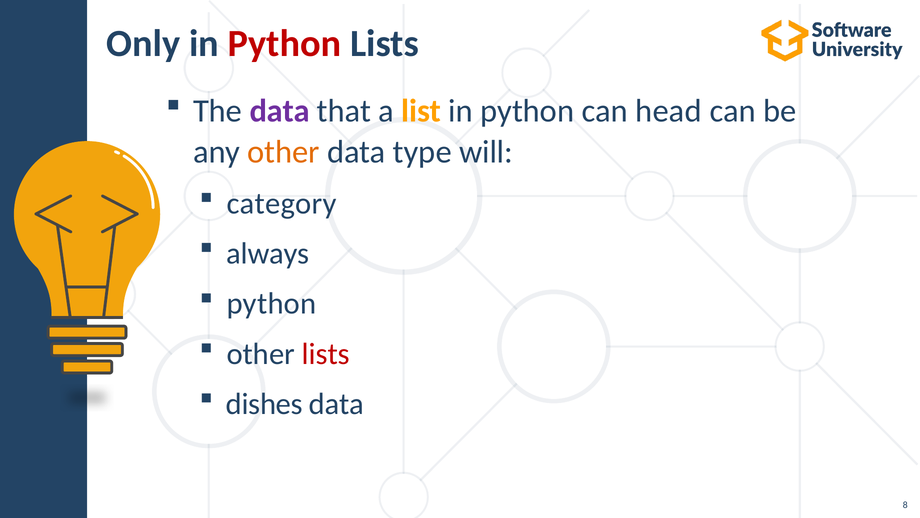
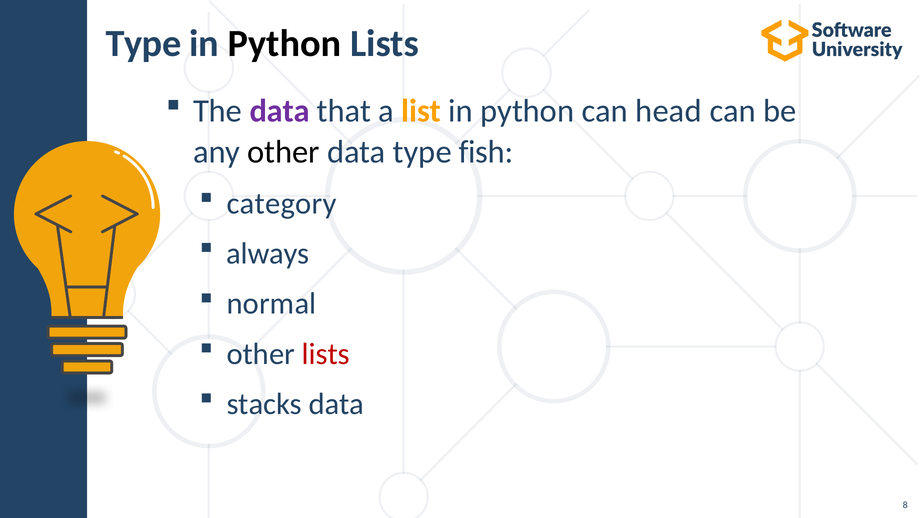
Only: Only -> Type (143, 44)
Python colour: red -> black (285, 44)
other colour: orange -> black (283, 152)
will: will -> fish (486, 152)
python: python -> normal (272, 304)
dishes: dishes -> stacks (264, 404)
